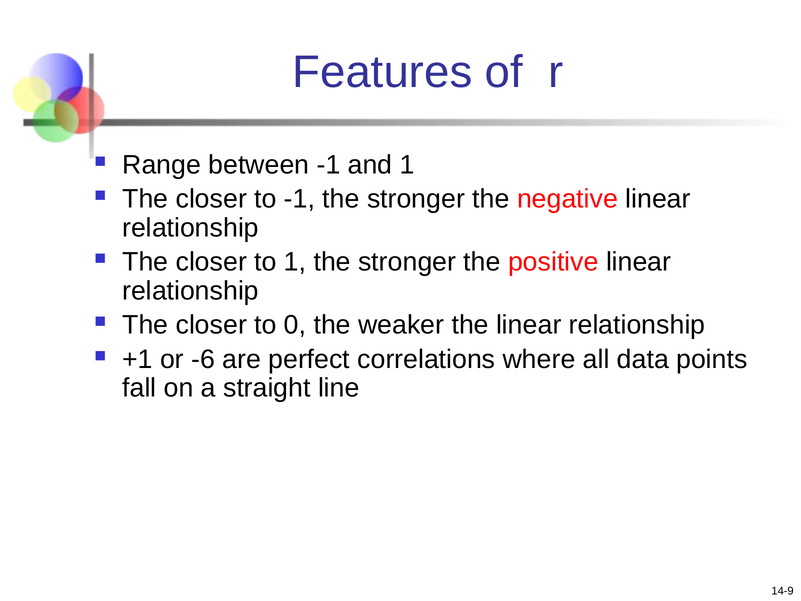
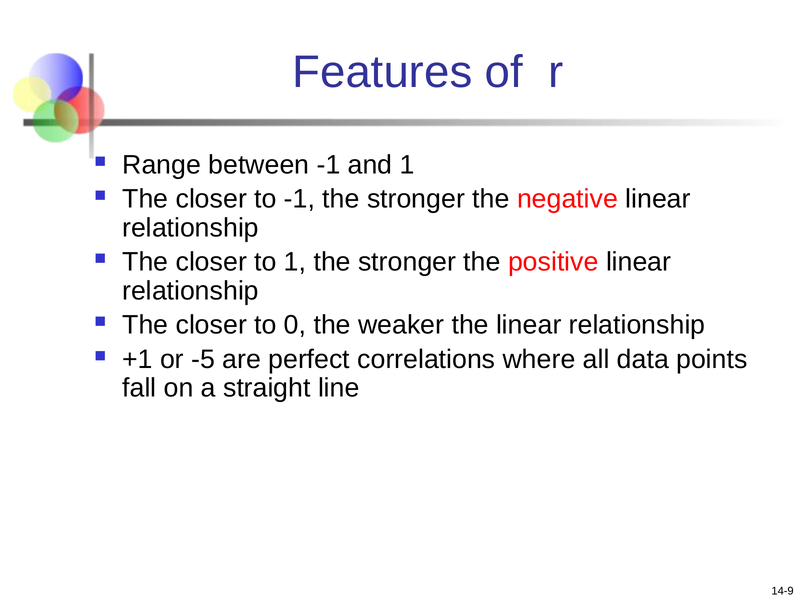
-6: -6 -> -5 (203, 359)
